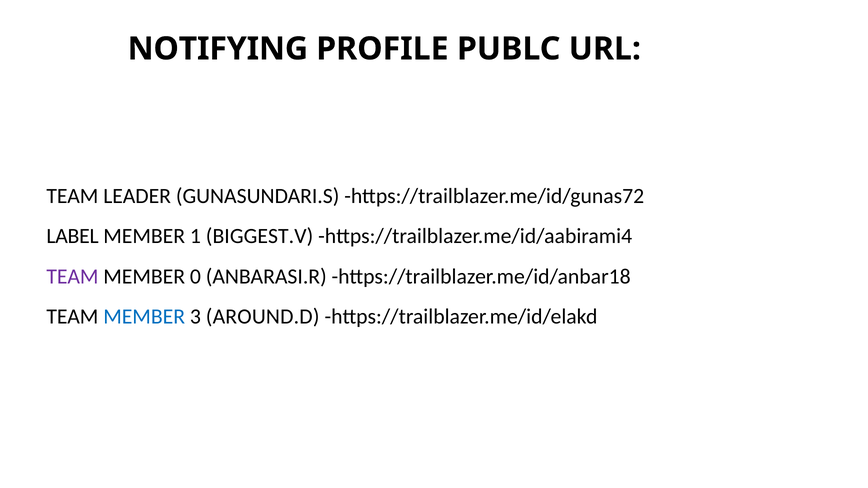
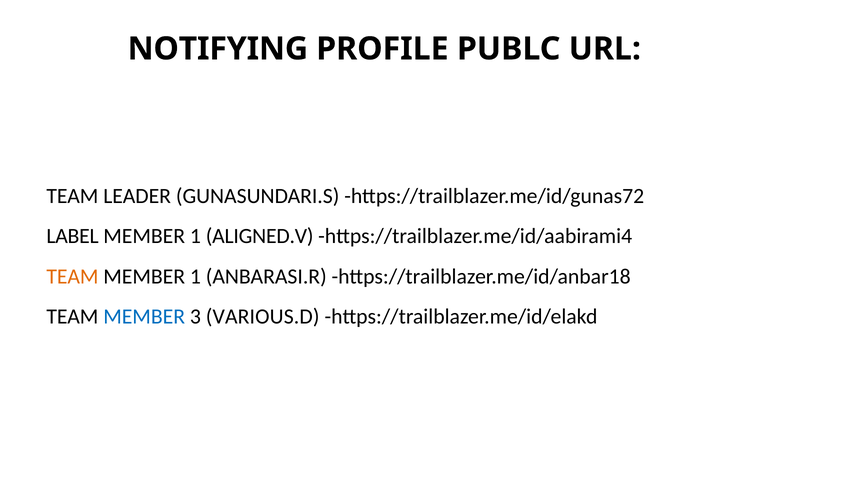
BIGGEST.V: BIGGEST.V -> ALIGNED.V (260, 236)
TEAM colour: purple -> orange (72, 277)
0: 0 -> 1 (195, 277)
AROUND.D: AROUND.D -> VARIOUS.D (263, 317)
